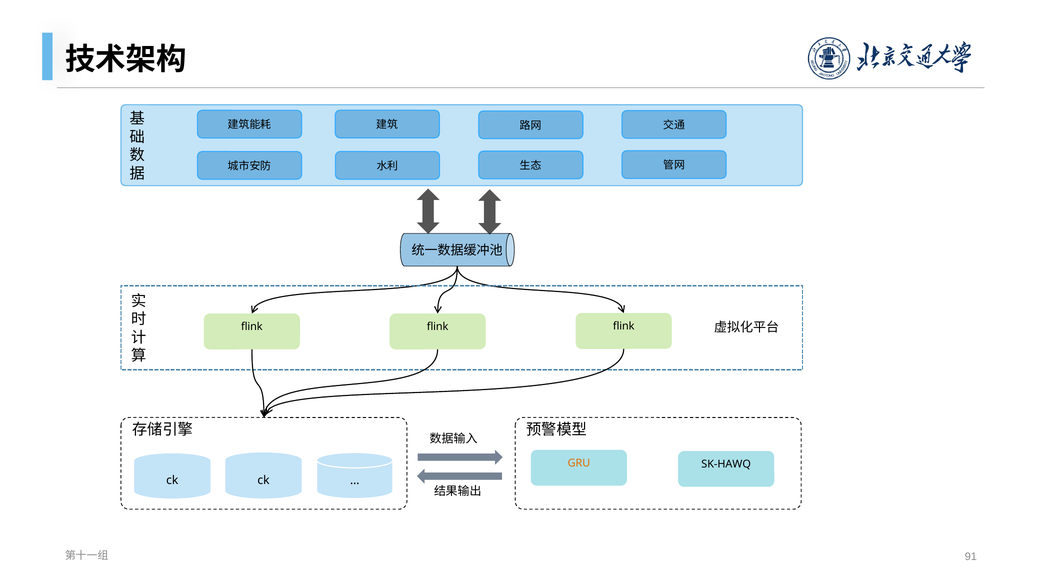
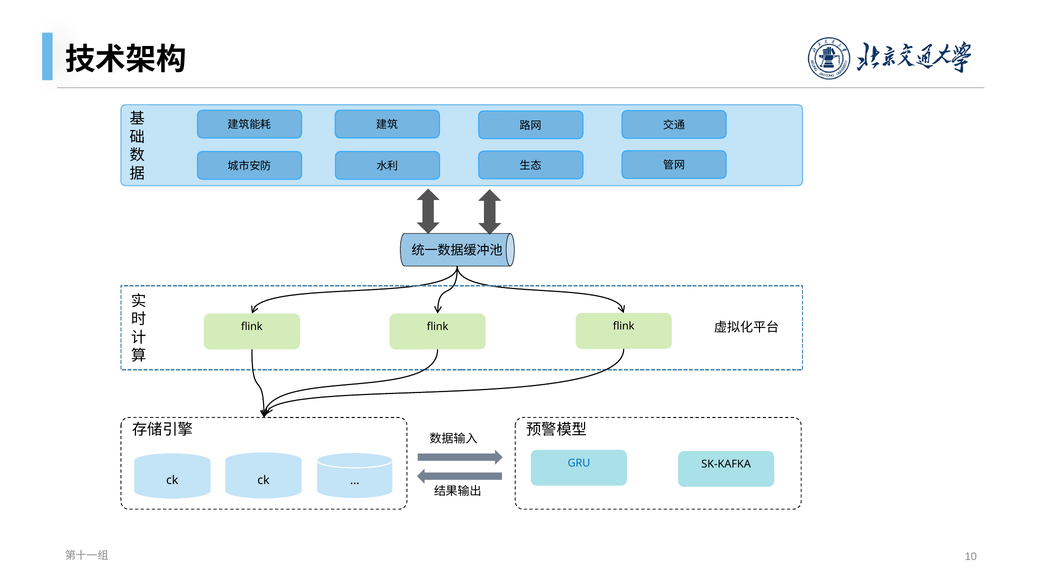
GRU colour: orange -> blue (579, 463)
SK-HAWQ: SK-HAWQ -> SK-KAFKA (726, 464)
91: 91 -> 10 (971, 557)
